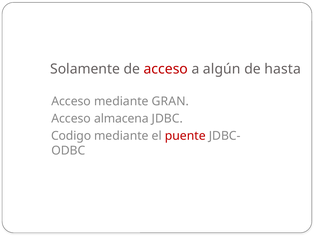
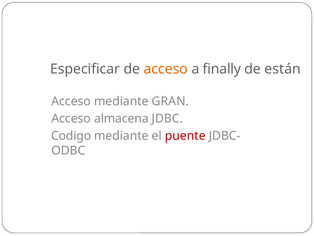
Solamente: Solamente -> Especificar (85, 69)
acceso colour: red -> orange (166, 69)
algún: algún -> finally (222, 69)
hasta: hasta -> están (283, 69)
